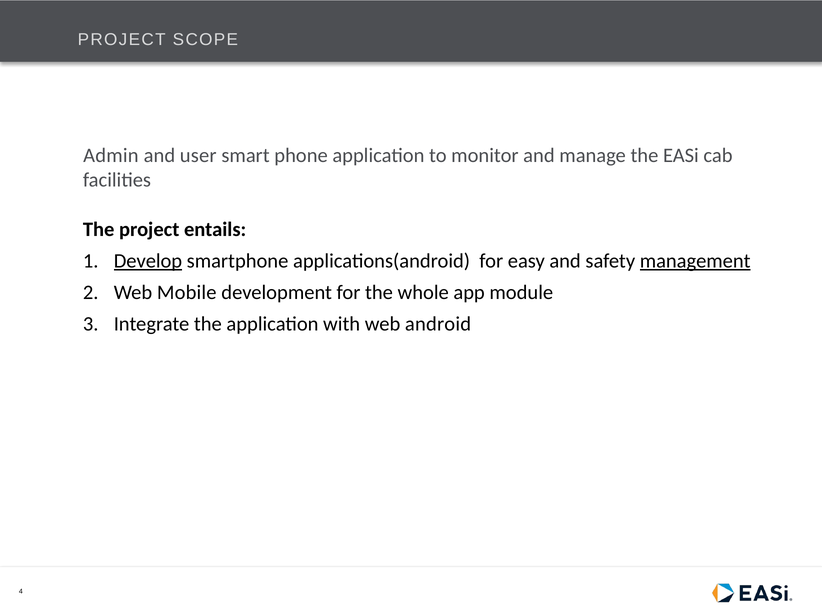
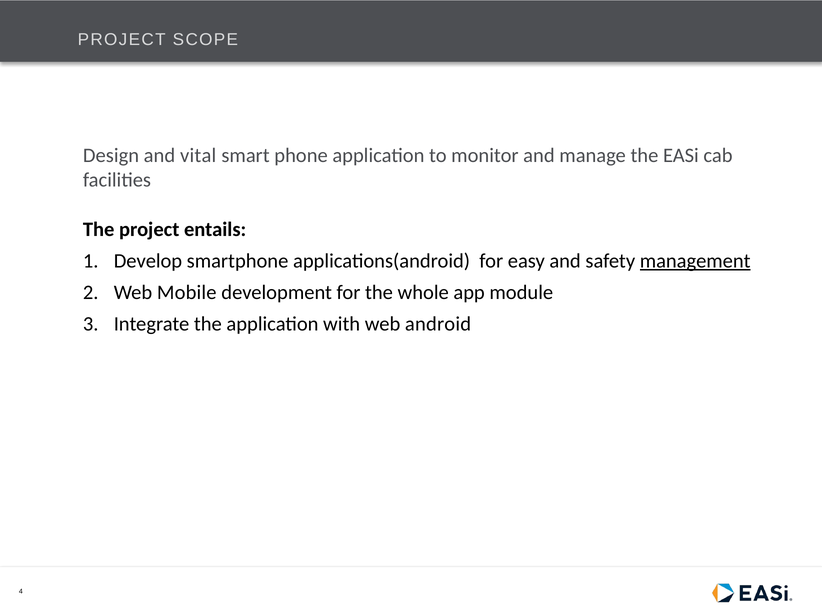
Admin: Admin -> Design (111, 156)
user: user -> vital (198, 156)
Develop underline: present -> none (148, 261)
